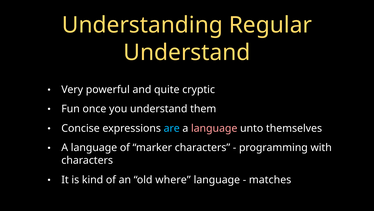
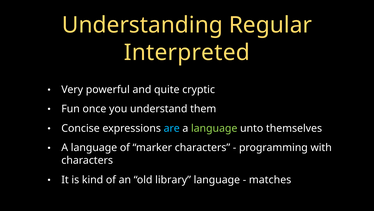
Understand: Understand -> Interpreted (187, 52)
language colour: pink -> light green (214, 128)
where: where -> library (173, 179)
